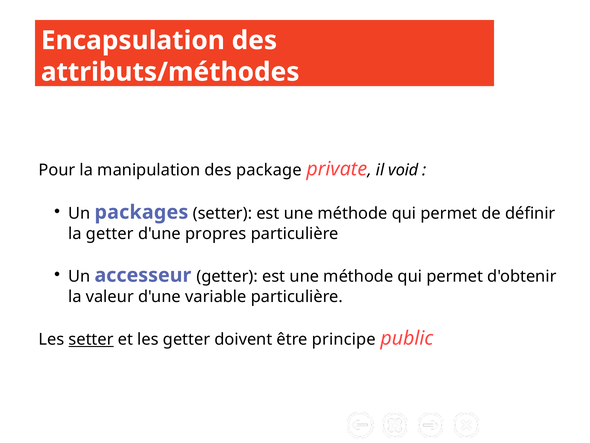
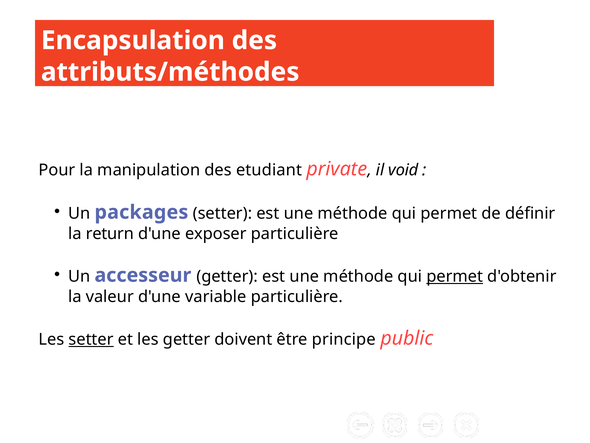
package: package -> etudiant (269, 170)
la getter: getter -> return (110, 233)
propres: propres -> exposer (216, 233)
permet underline: none -> present (455, 276)
